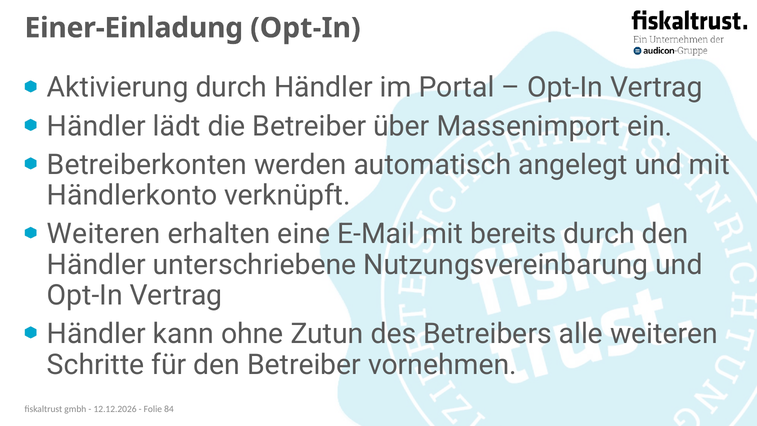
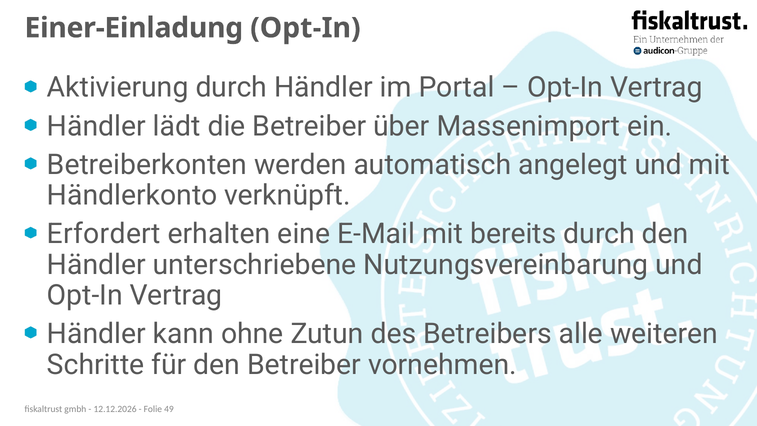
Weiteren: Weiteren -> Erfordert (104, 234)
84: 84 -> 49 (169, 409)
